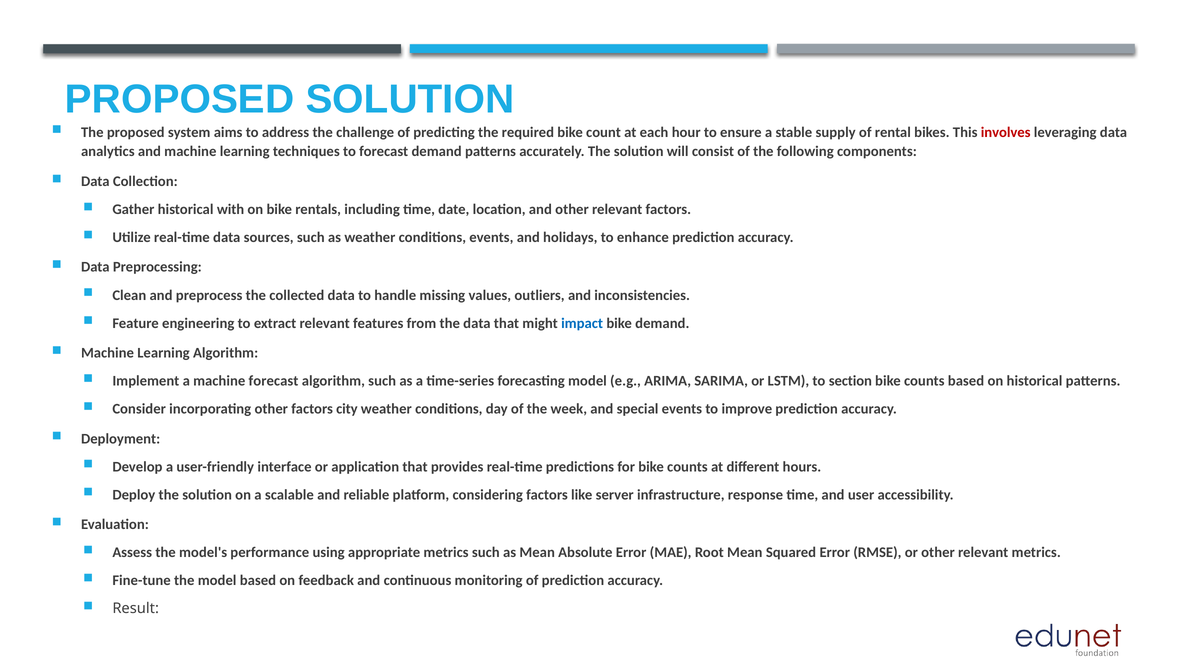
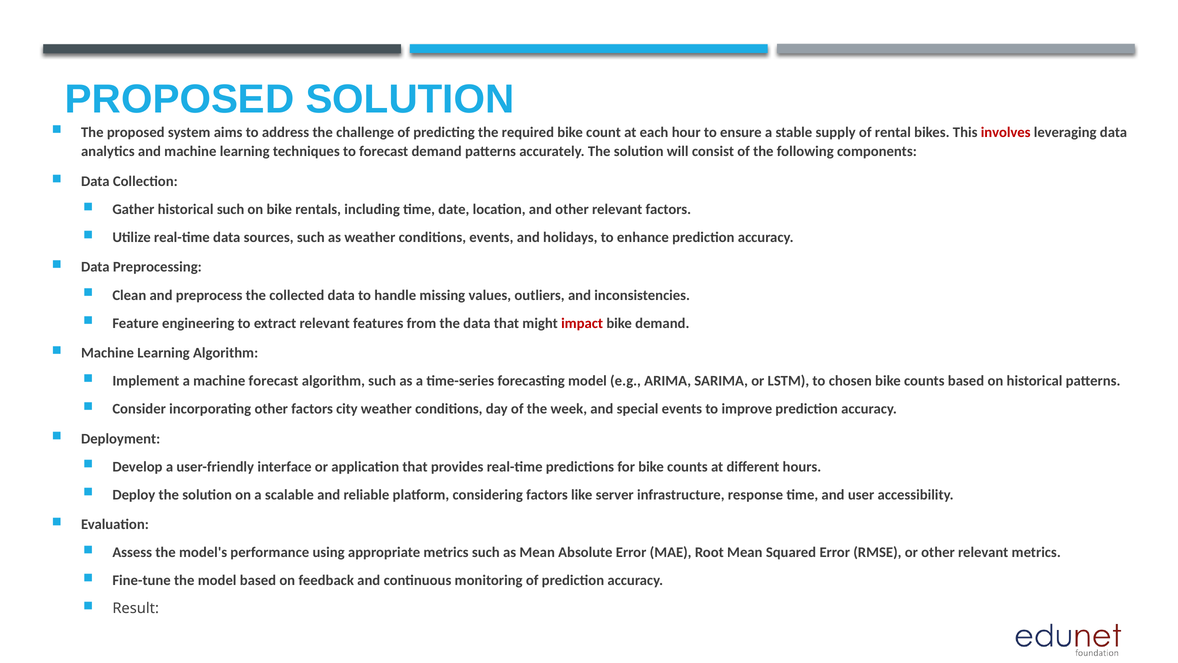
historical with: with -> such (231, 209)
impact colour: blue -> red (582, 323)
section: section -> chosen (850, 381)
